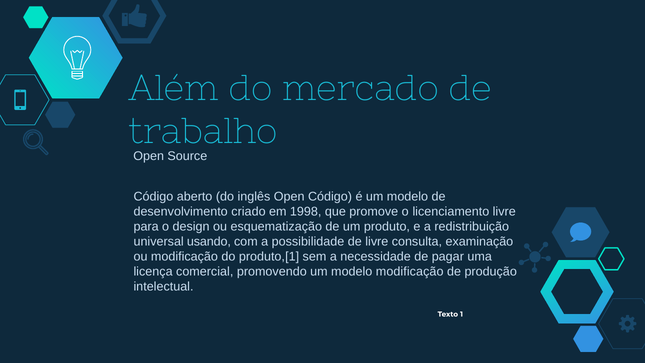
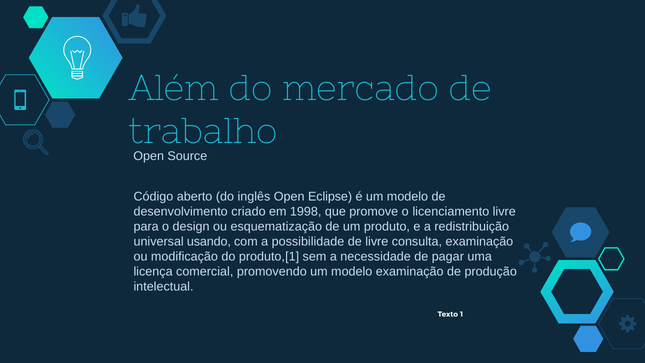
Open Código: Código -> Eclipse (330, 196)
modelo modificação: modificação -> examinação (410, 272)
